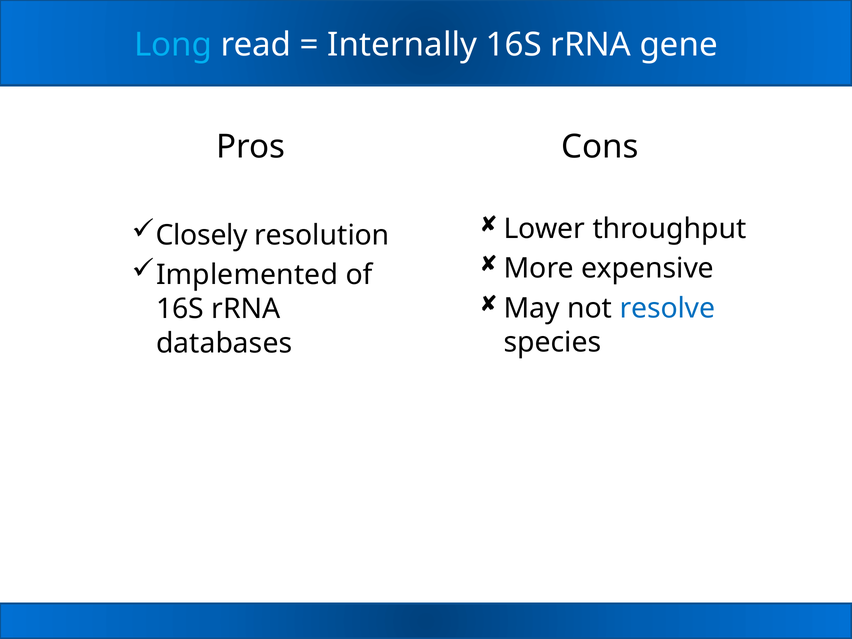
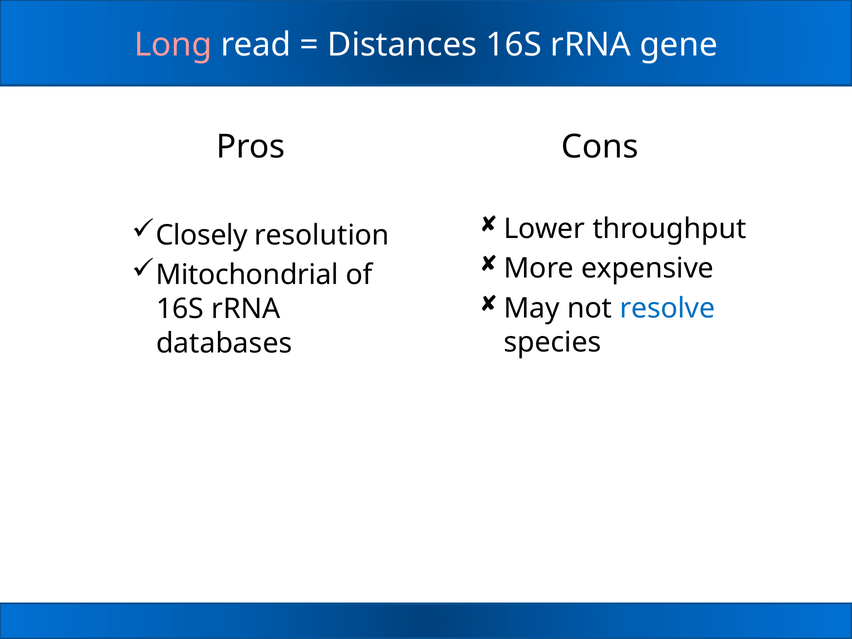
Long colour: light blue -> pink (173, 45)
Internally: Internally -> Distances (402, 45)
Implemented: Implemented -> Mitochondrial (247, 275)
